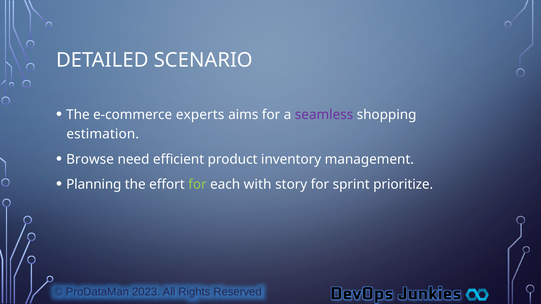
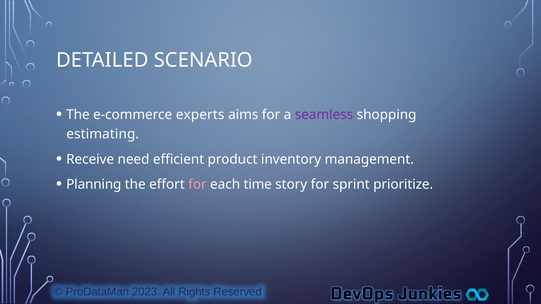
estimation: estimation -> estimating (103, 134)
Browse: Browse -> Receive (90, 159)
for colour: light green -> pink (197, 185)
with: with -> time (258, 185)
